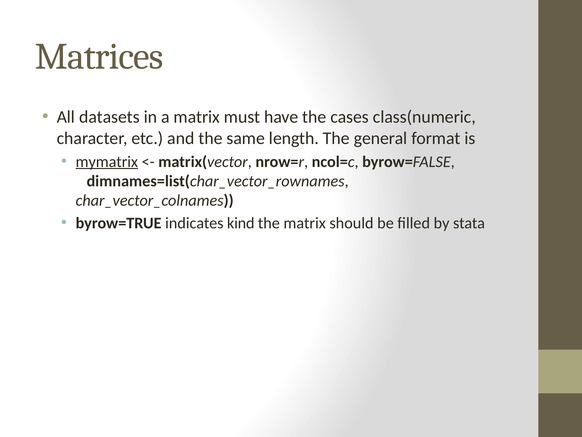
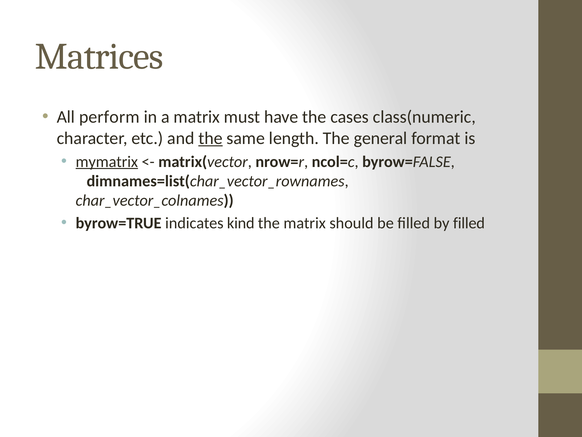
datasets: datasets -> perform (109, 117)
the underline: none -> present (210, 138)
by stata: stata -> filled (469, 223)
